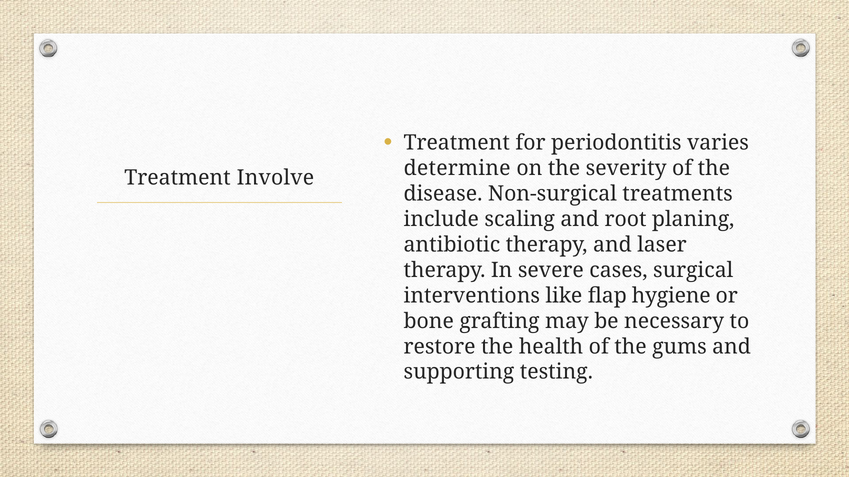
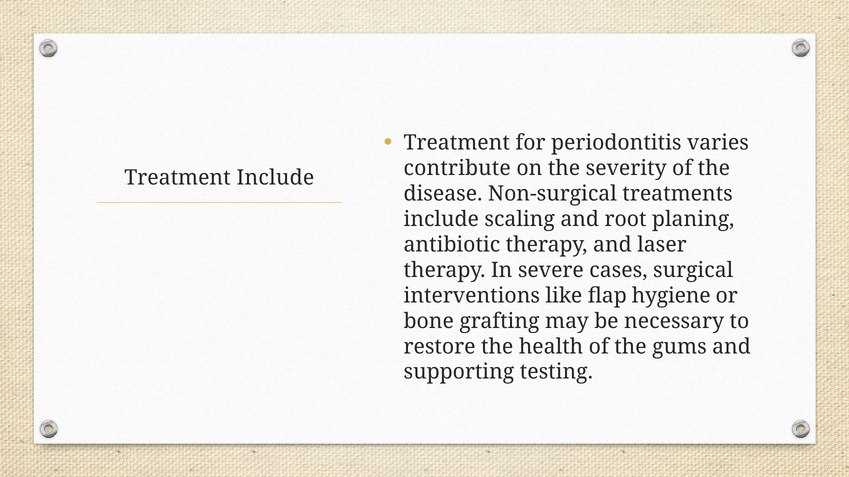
determine: determine -> contribute (457, 169)
Treatment Involve: Involve -> Include (275, 178)
